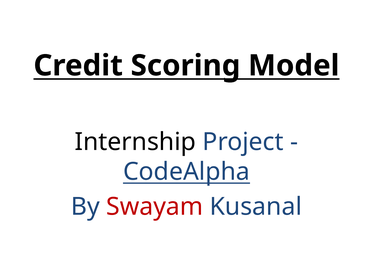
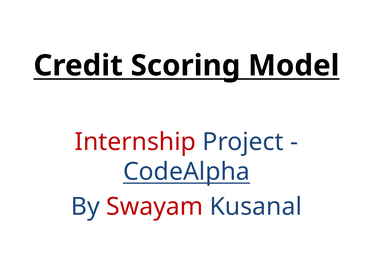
Internship colour: black -> red (135, 142)
